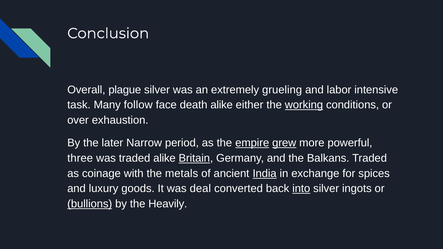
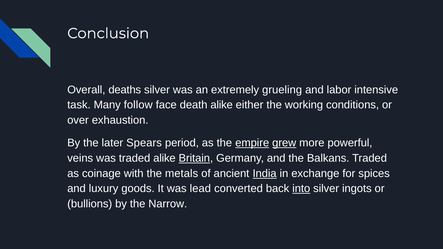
plague: plague -> deaths (125, 90)
working underline: present -> none (304, 105)
Narrow: Narrow -> Spears (144, 143)
three: three -> veins (80, 158)
deal: deal -> lead (200, 189)
bullions underline: present -> none (90, 204)
Heavily: Heavily -> Narrow (168, 204)
